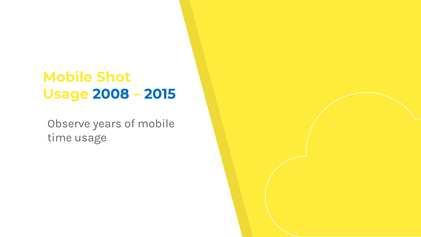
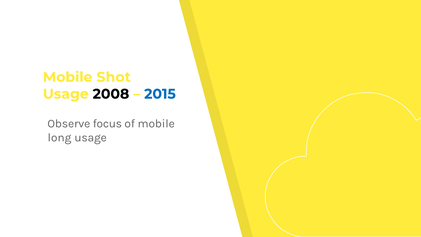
2008 colour: blue -> black (111, 94)
years: years -> focus (107, 123)
time: time -> long (59, 137)
